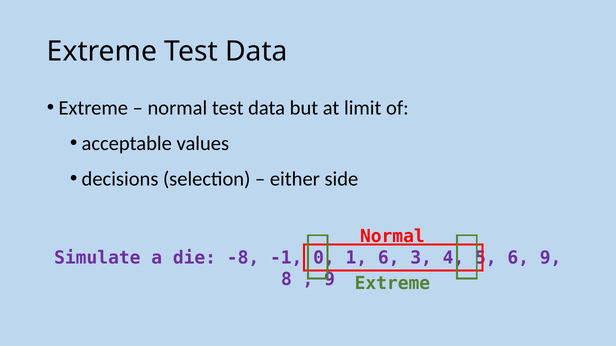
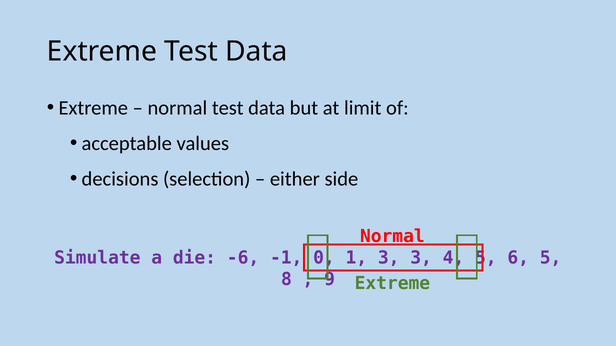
-8: -8 -> -6 (243, 258)
1 6: 6 -> 3 (389, 258)
6 9: 9 -> 5 (551, 258)
